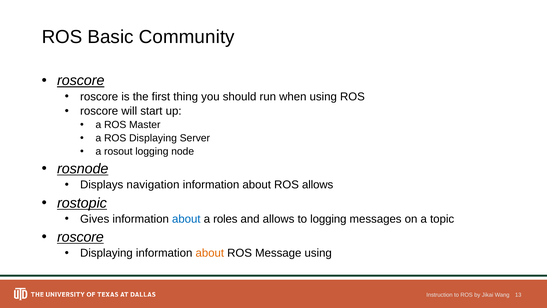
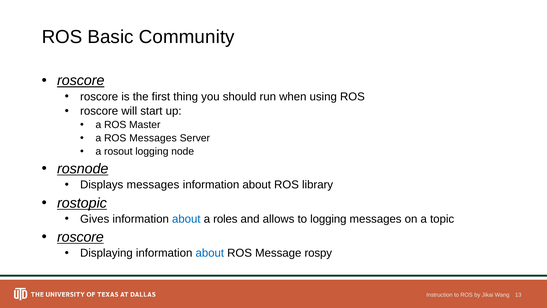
ROS Displaying: Displaying -> Messages (153, 138)
Displays navigation: navigation -> messages (153, 185)
ROS allows: allows -> library (318, 185)
about colour: orange -> blue (210, 253)
Message using: using -> rospy (318, 253)
